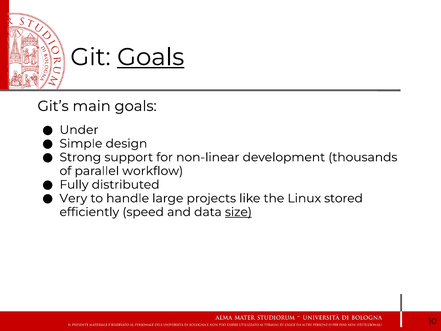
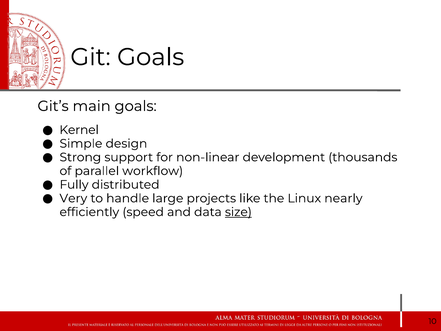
Goals underline: present -> none (151, 57)
Under: Under -> Kernel (79, 130)
stored: stored -> nearly (343, 198)
